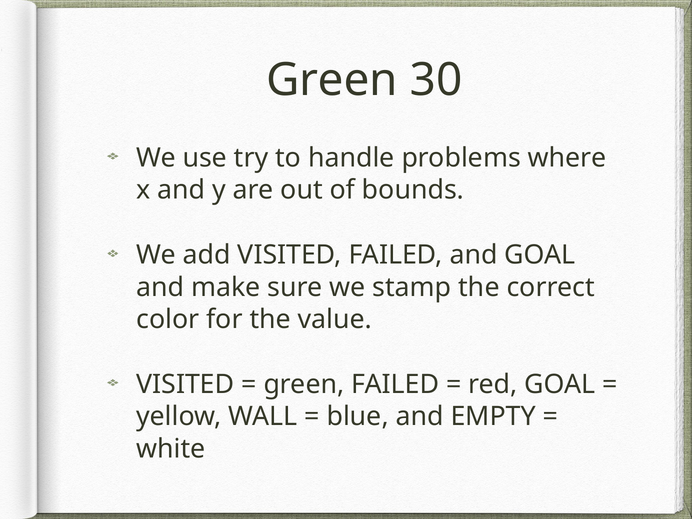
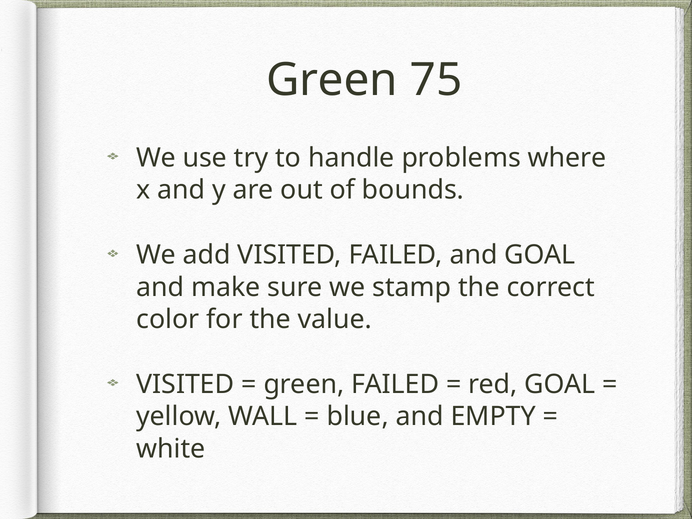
30: 30 -> 75 (436, 80)
